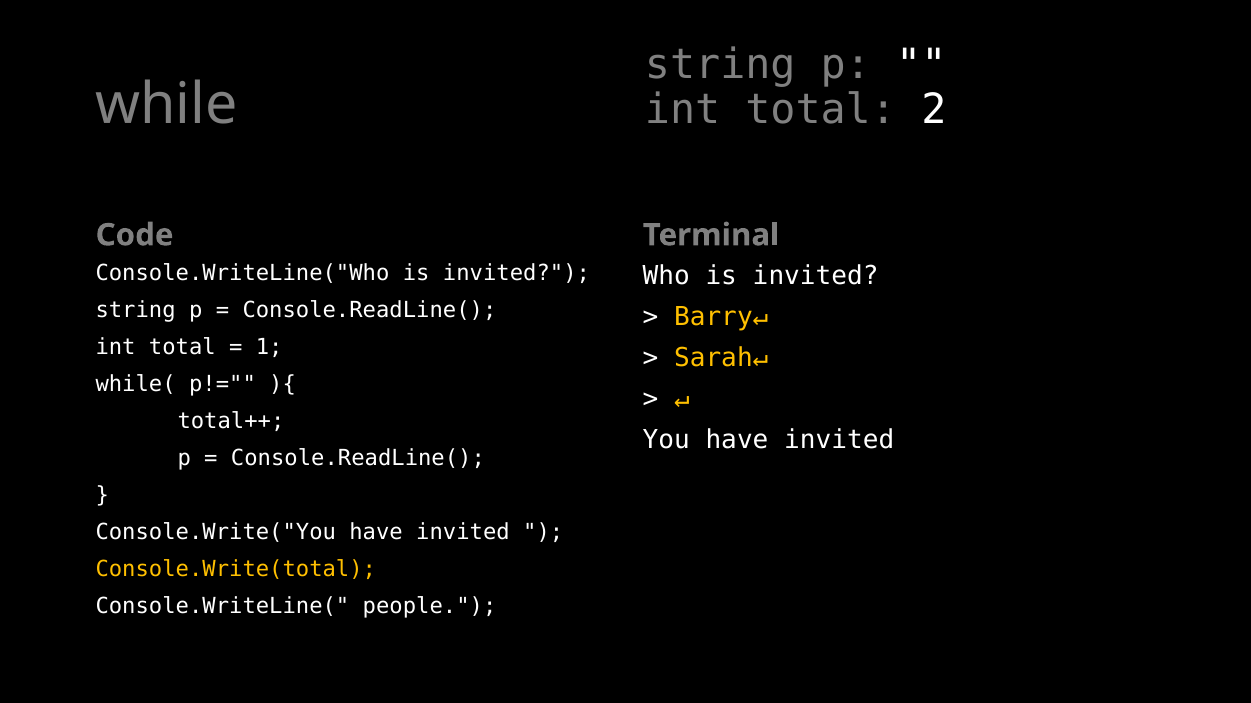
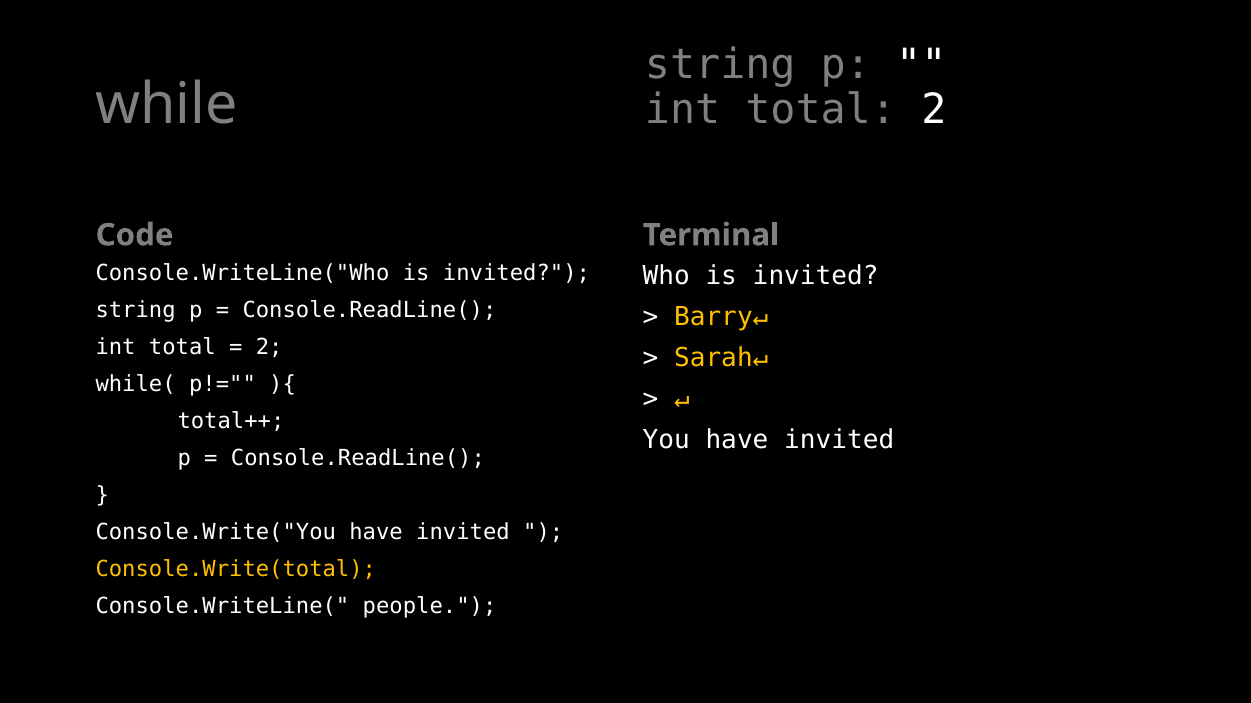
1: 1 -> 2 (269, 348)
